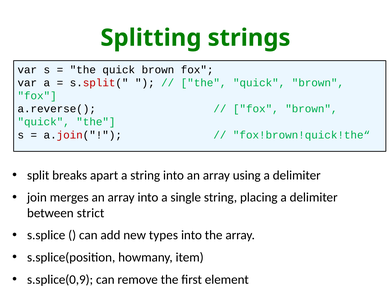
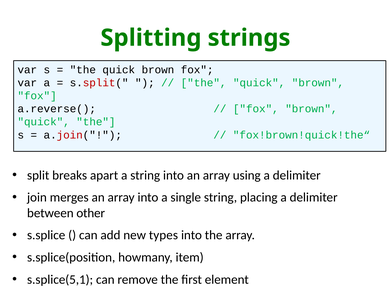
strict: strict -> other (91, 213)
s.splice(0,9: s.splice(0,9 -> s.splice(5,1 (60, 280)
